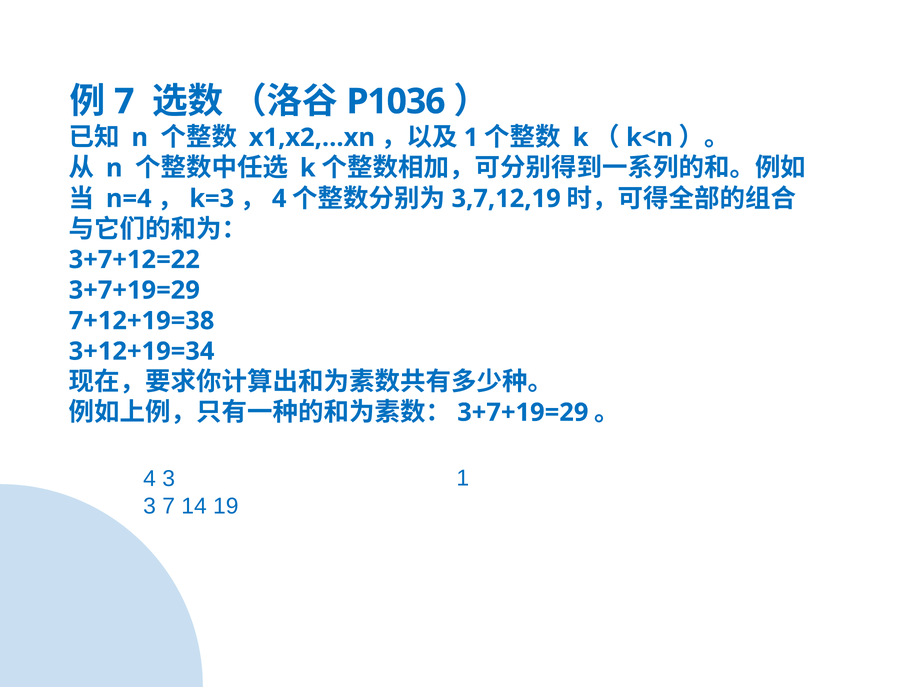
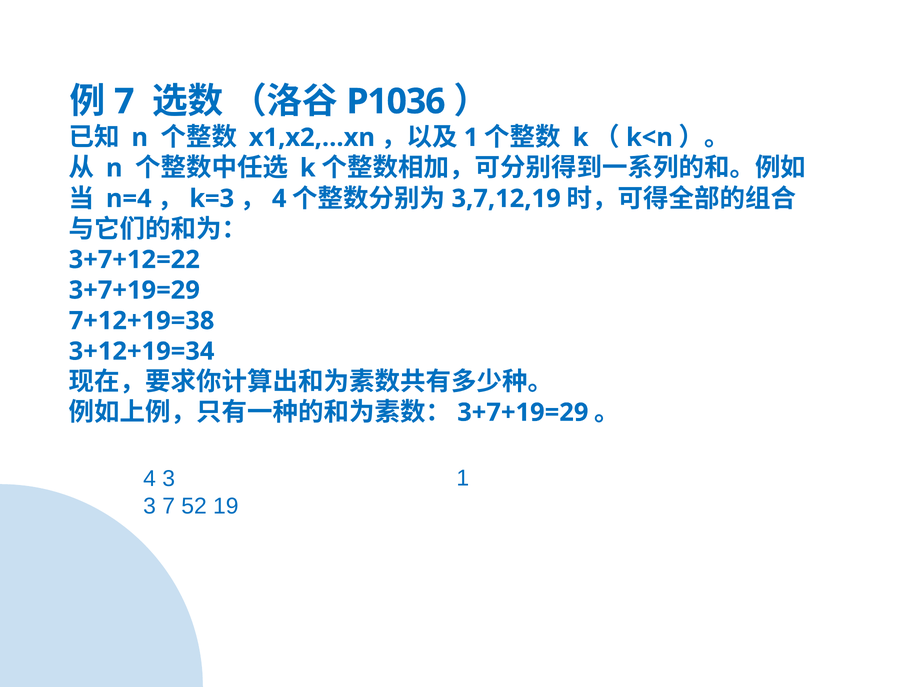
14: 14 -> 52 (194, 506)
